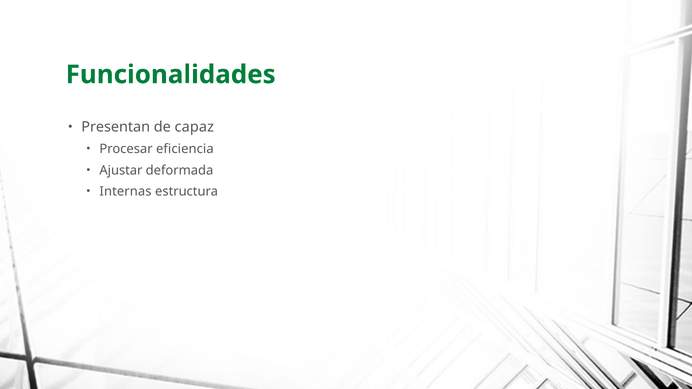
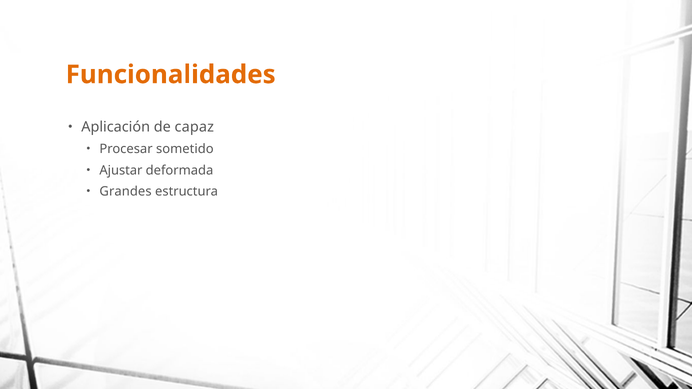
Funcionalidades colour: green -> orange (171, 75)
Presentan: Presentan -> Aplicación (116, 127)
eficiencia: eficiencia -> sometido (185, 149)
Internas: Internas -> Grandes (126, 192)
